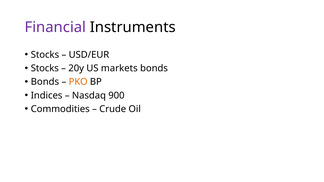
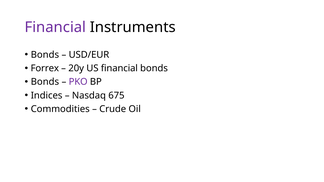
Stocks: Stocks -> Bonds (45, 55)
Stocks: Stocks -> Forrex (45, 68)
US markets: markets -> financial (119, 68)
PKO colour: orange -> purple (78, 82)
900: 900 -> 675 (116, 96)
